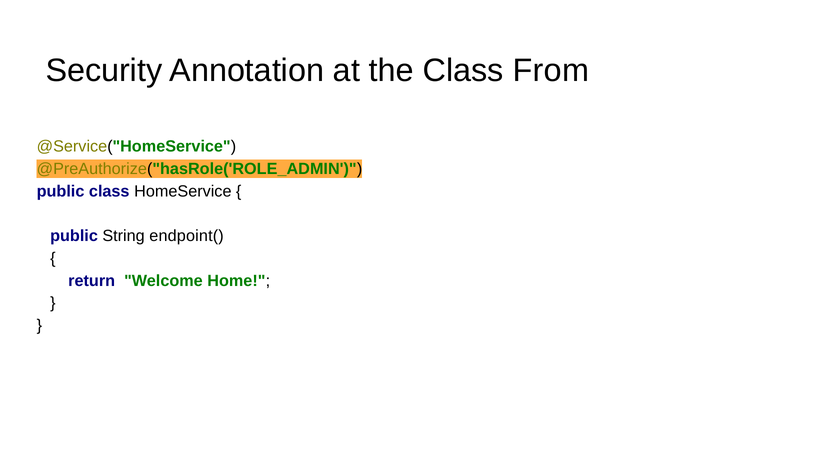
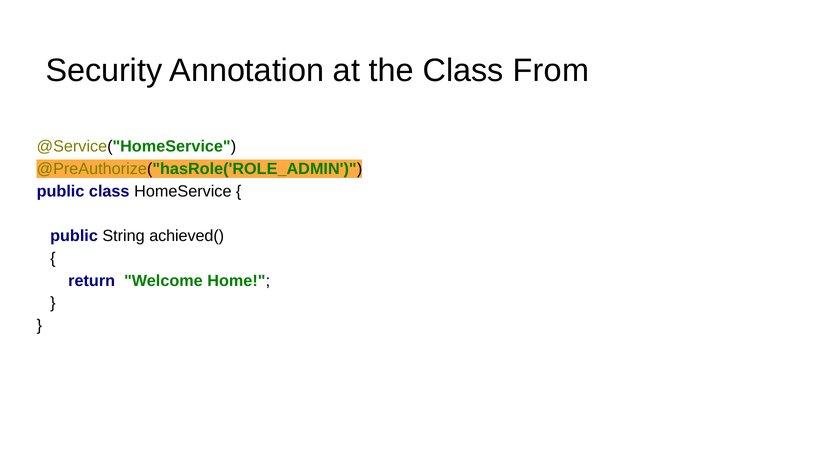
endpoint(: endpoint( -> achieved( (187, 236)
